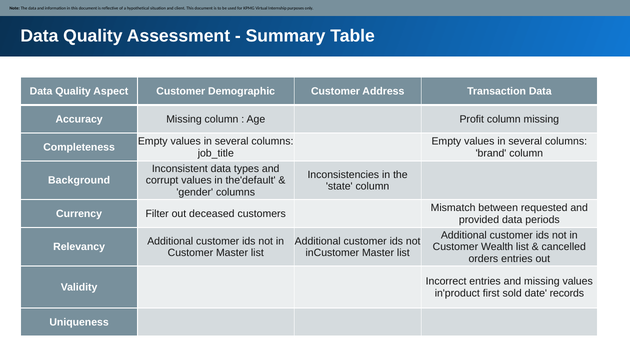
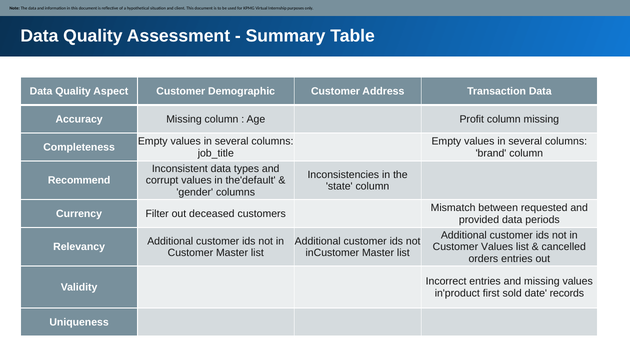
Background: Background -> Recommend (79, 181)
Customer Wealth: Wealth -> Values (497, 247)
